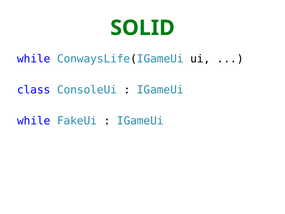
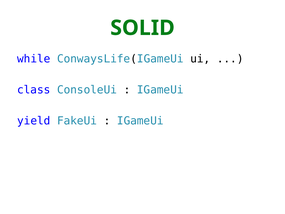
while: while -> yield (34, 121)
